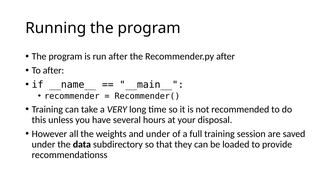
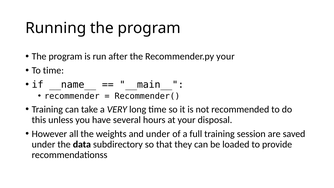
Recommender.py after: after -> your (225, 56)
To after: after -> time (53, 70)
